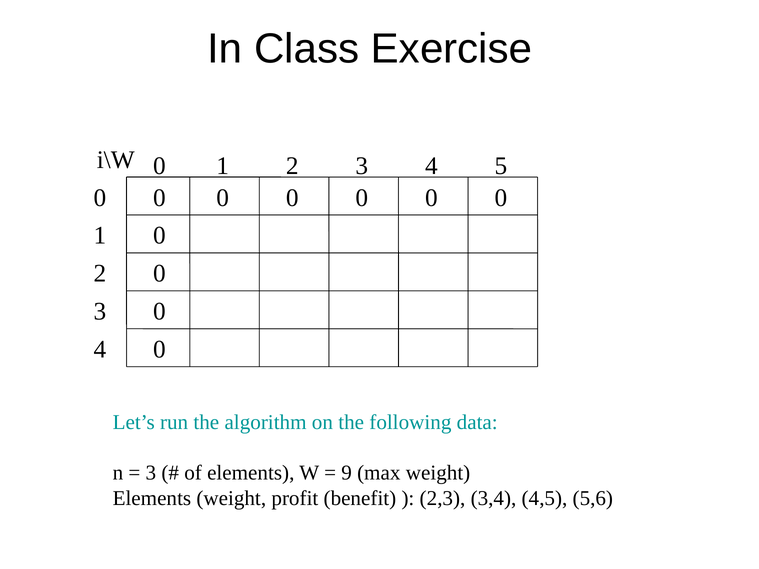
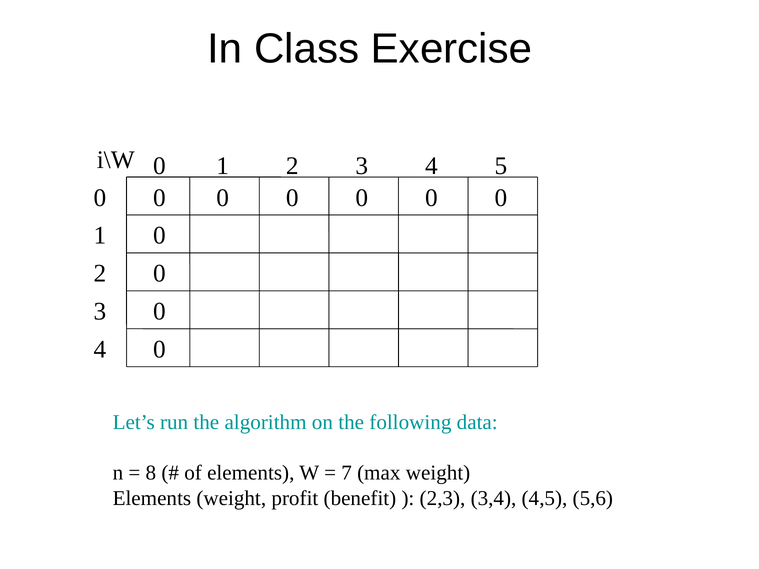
3: 3 -> 8 (151, 473)
9: 9 -> 7 (347, 473)
